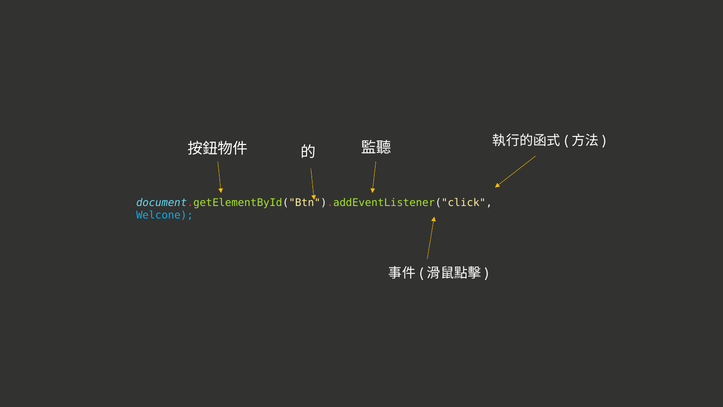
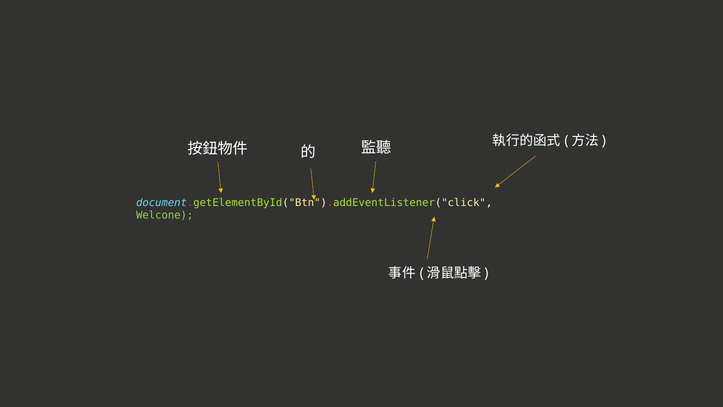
Welcone colour: light blue -> light green (165, 215)
